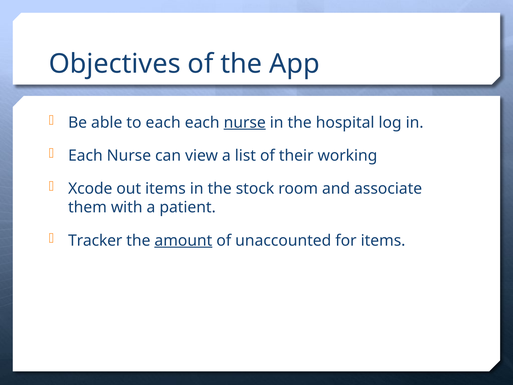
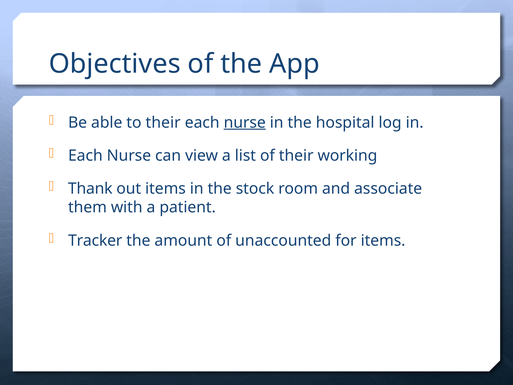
to each: each -> their (163, 122)
Xcode: Xcode -> Thank (90, 189)
amount underline: present -> none (183, 240)
